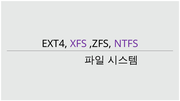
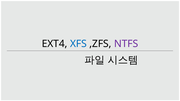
XFS colour: purple -> blue (78, 44)
